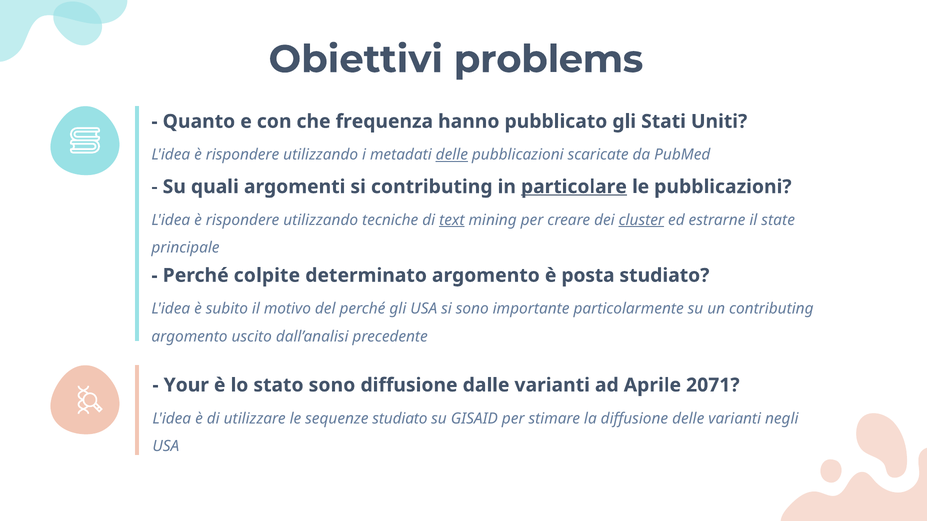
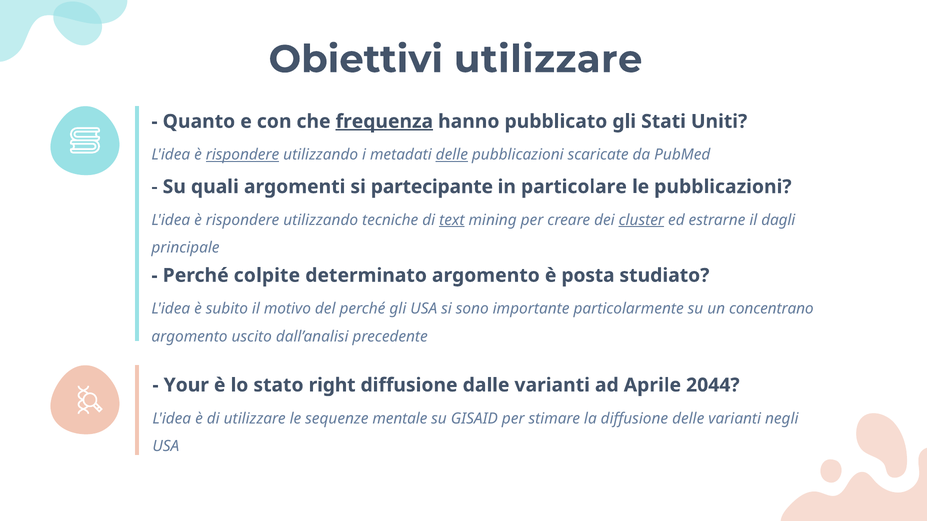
Obiettivi problems: problems -> utilizzare (548, 59)
frequenza underline: none -> present (384, 122)
rispondere underline: none -> present (243, 155)
si contributing: contributing -> partecipante (432, 187)
particolare underline: present -> none (574, 187)
state: state -> dagli (778, 220)
un contributing: contributing -> concentrano (771, 309)
stato sono: sono -> right (332, 385)
2071: 2071 -> 2044 (713, 385)
sequenze studiato: studiato -> mentale (400, 419)
